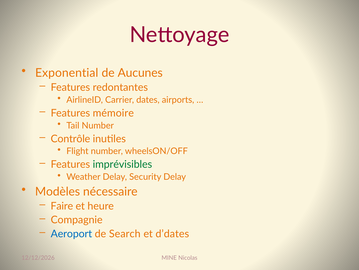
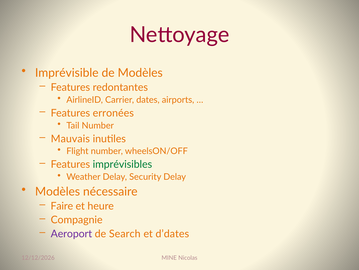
Exponential: Exponential -> Imprévisible (67, 73)
de Aucunes: Aucunes -> Modèles (140, 73)
mémoire: mémoire -> erronées (113, 113)
Contrôle: Contrôle -> Mauvais (70, 138)
Aeroport colour: blue -> purple (71, 233)
